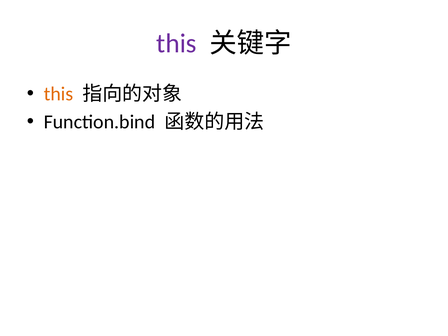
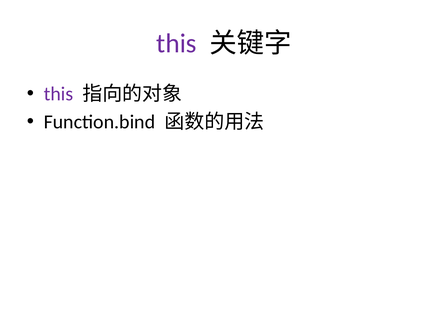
this colour: orange -> purple (58, 94)
